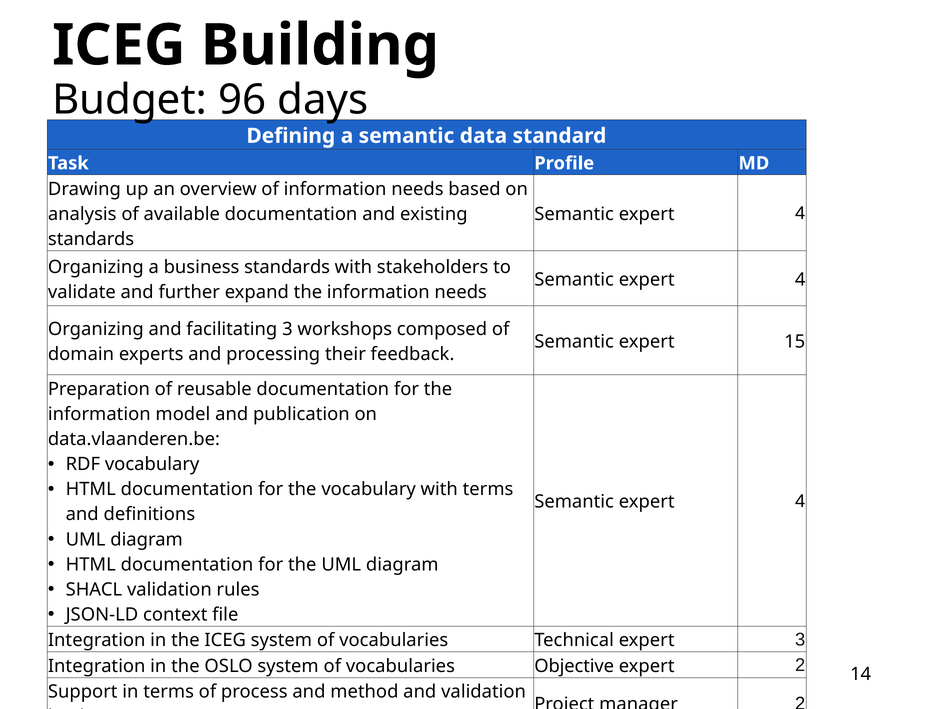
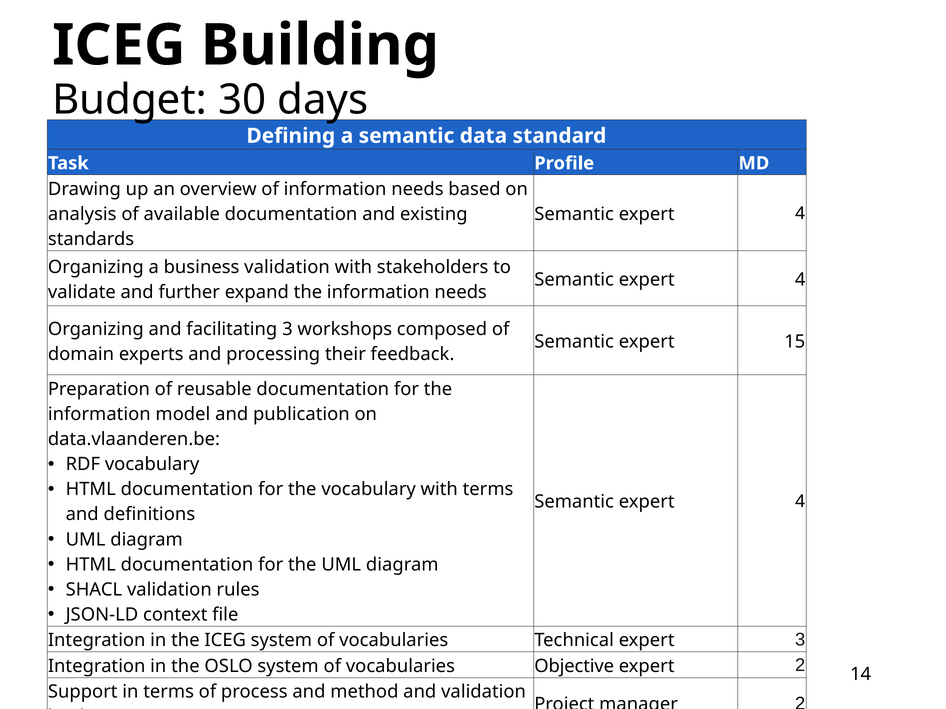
96: 96 -> 30 (242, 100)
business standards: standards -> validation (287, 267)
